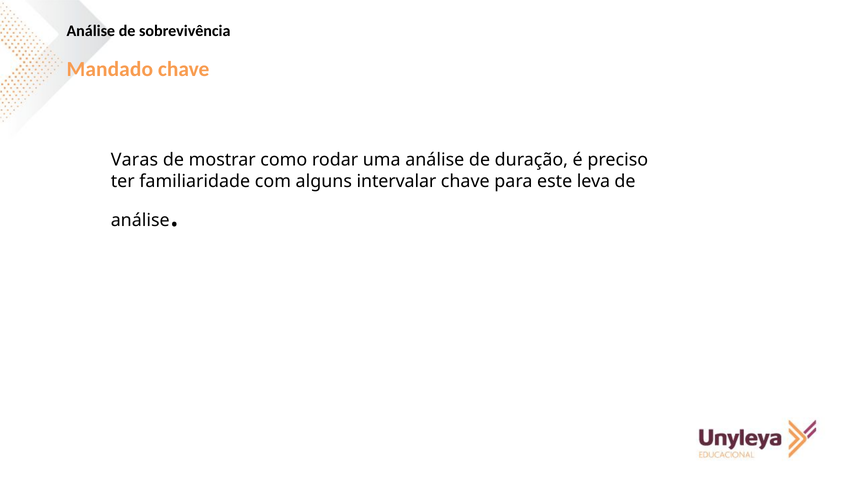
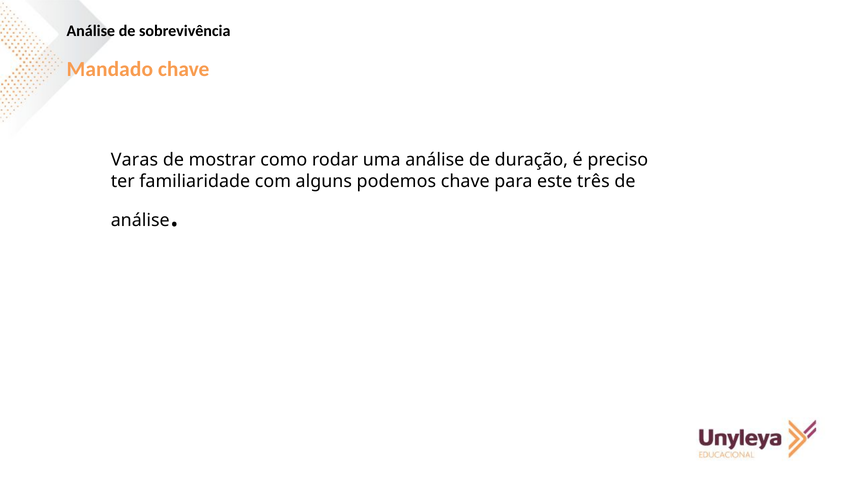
intervalar: intervalar -> podemos (396, 181)
leva: leva -> três (593, 181)
